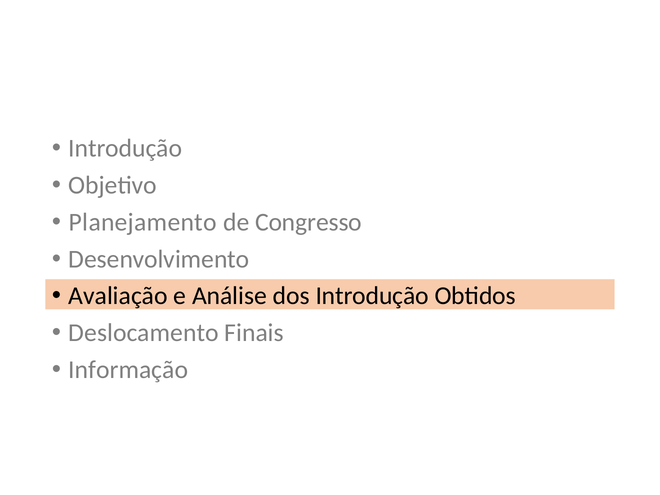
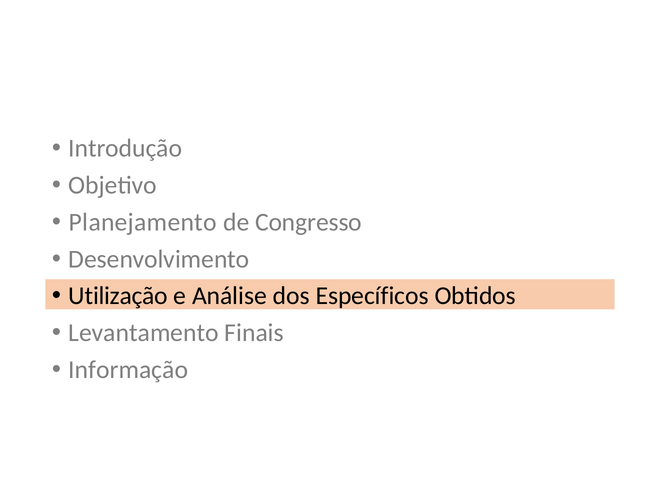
Avaliação: Avaliação -> Utilização (118, 296)
dos Introdução: Introdução -> Específicos (372, 296)
Deslocamento: Deslocamento -> Levantamento (144, 333)
